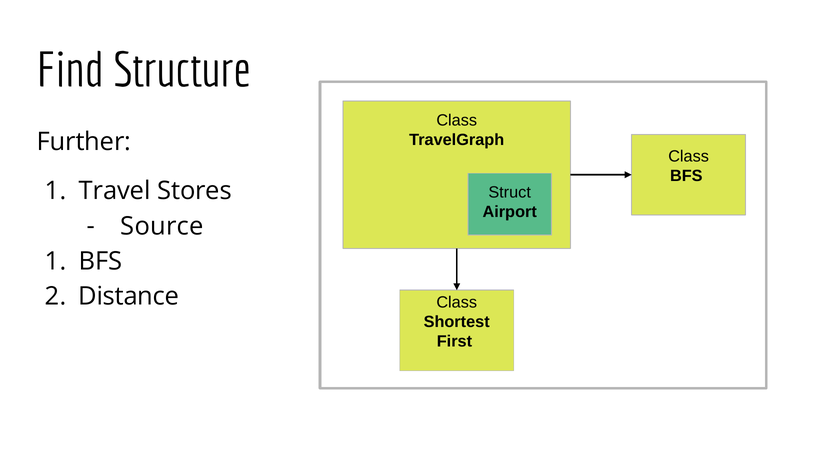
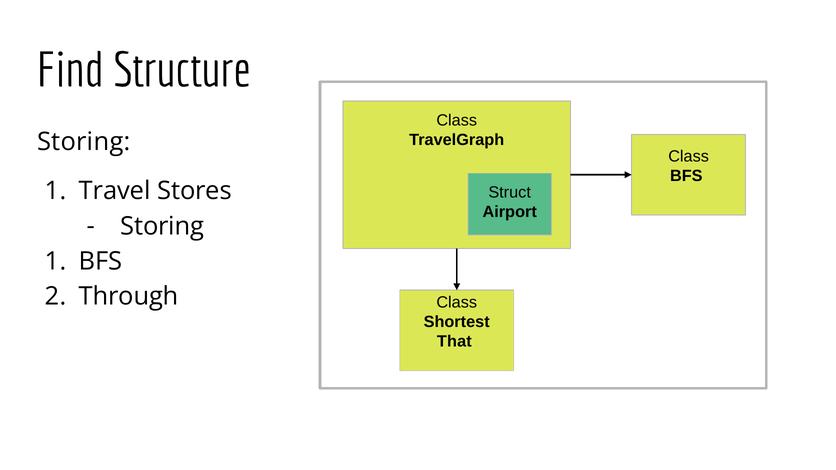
Further: Further -> Storing (84, 142)
Source: Source -> Storing (162, 226)
Distance: Distance -> Through (129, 297)
First: First -> That (454, 342)
